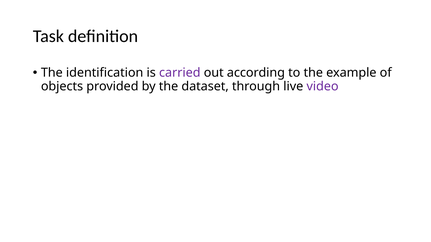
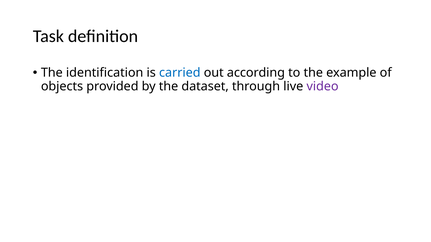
carried colour: purple -> blue (180, 73)
